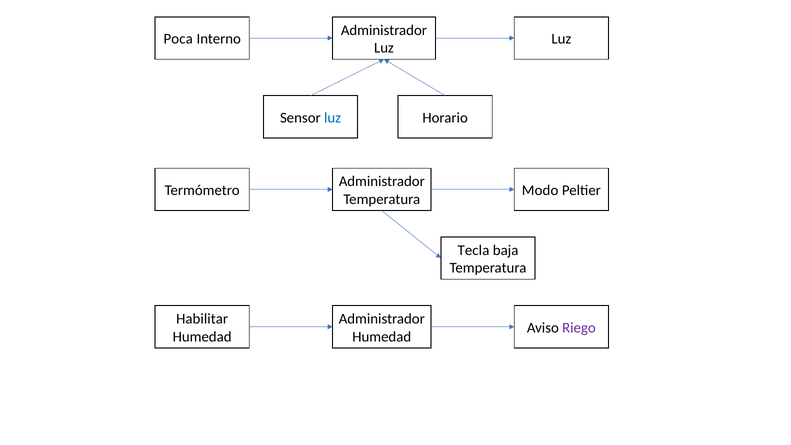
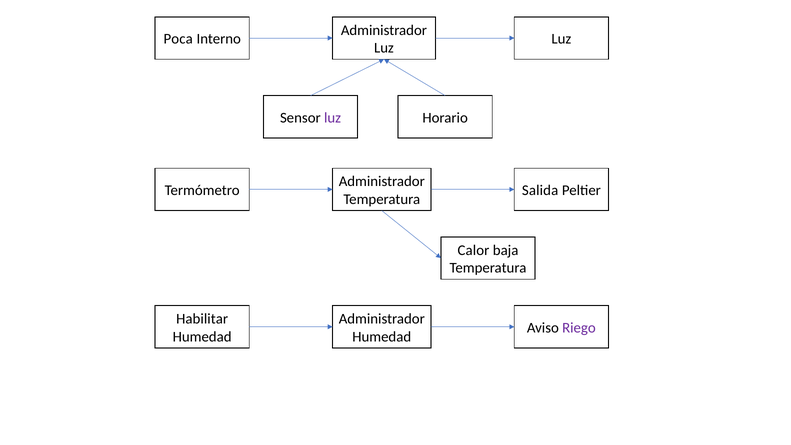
luz colour: blue -> purple (333, 118)
Modo: Modo -> Salida (540, 190)
Tecla: Tecla -> Calor (473, 250)
